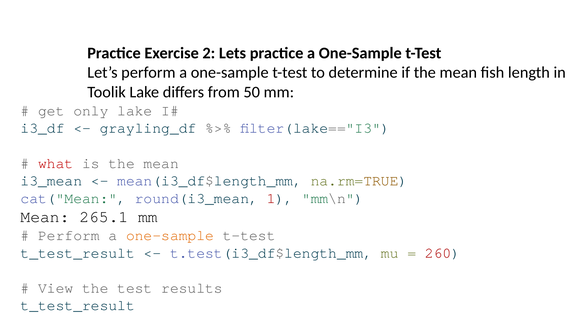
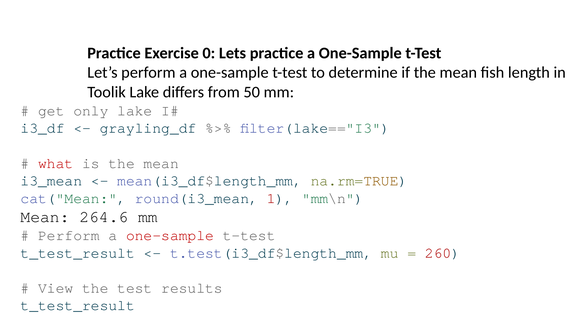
Exercise 2: 2 -> 0 (209, 53)
265.1: 265.1 -> 264.6 (104, 217)
one-sample colour: orange -> red (170, 236)
